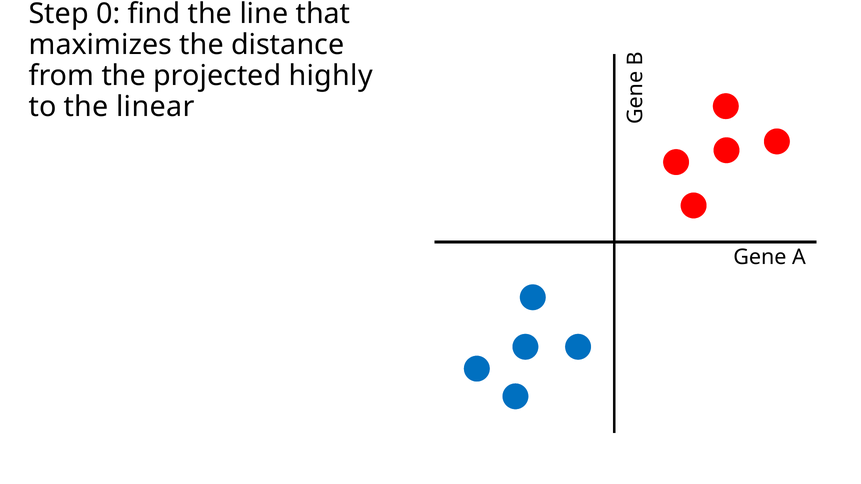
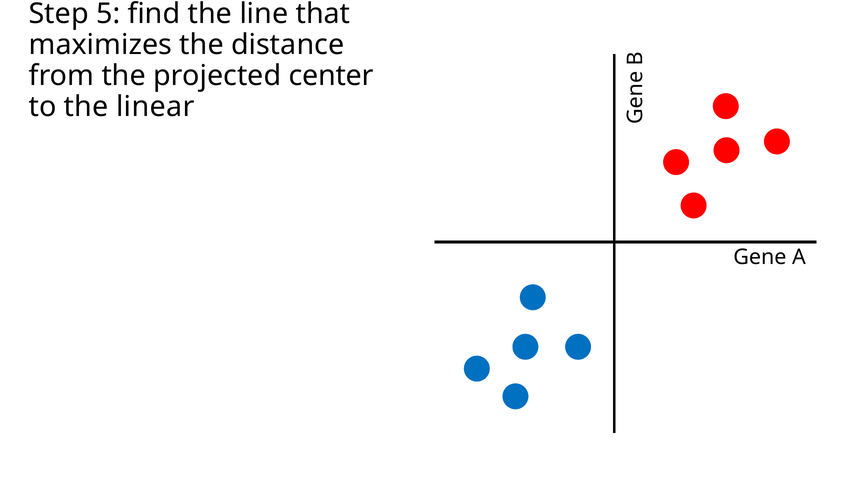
0: 0 -> 5 (108, 14)
highly: highly -> center (331, 76)
